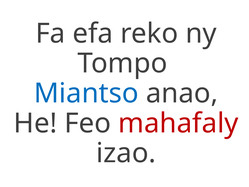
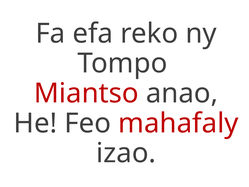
Miantso colour: blue -> red (86, 93)
